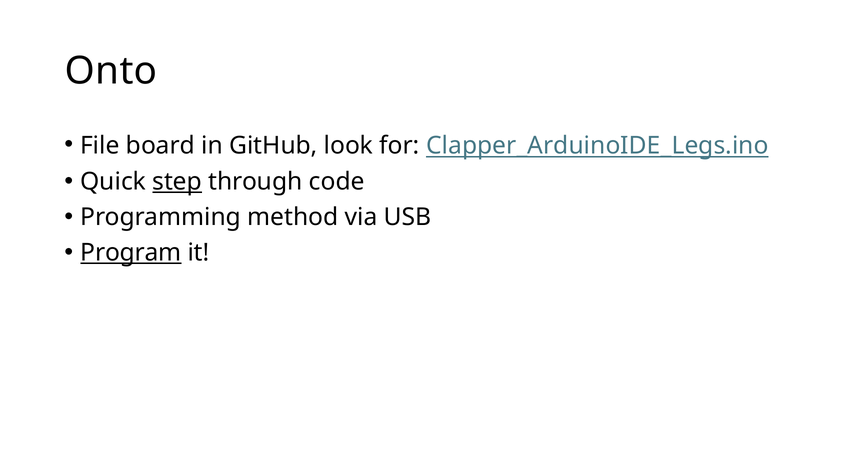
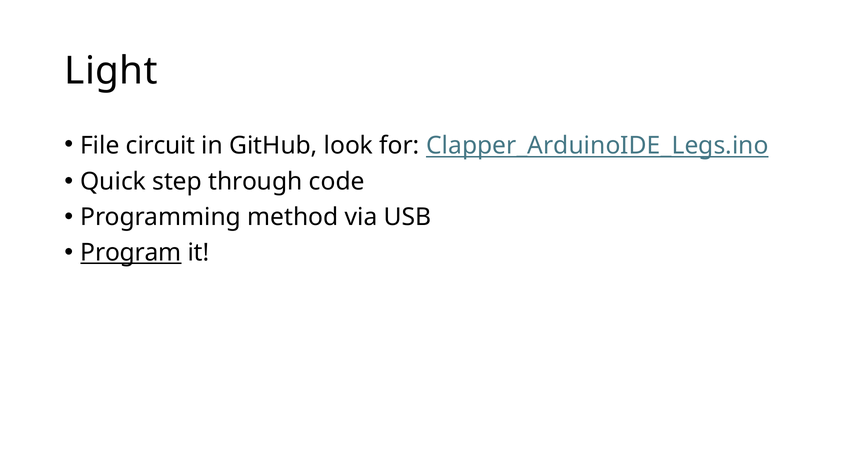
Onto: Onto -> Light (111, 71)
board: board -> circuit (161, 146)
step underline: present -> none (177, 182)
